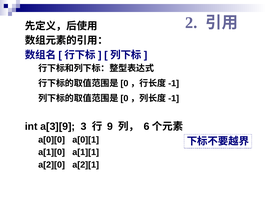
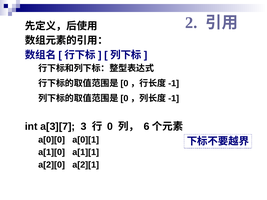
a[3][9: a[3][9 -> a[3][7 (58, 127)
9: 9 -> 0 (110, 127)
